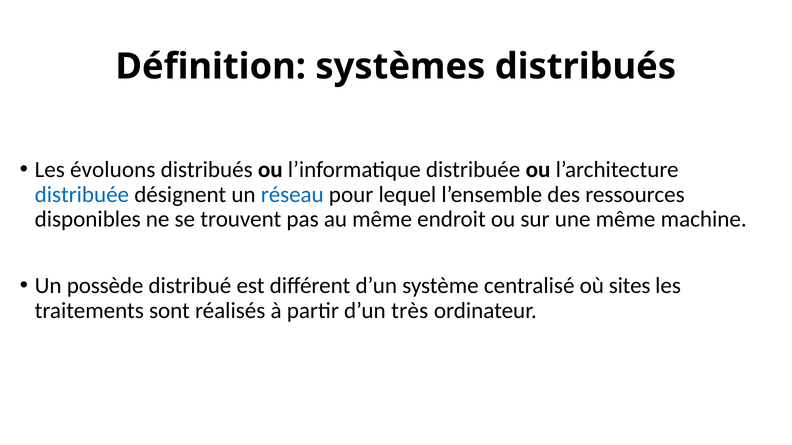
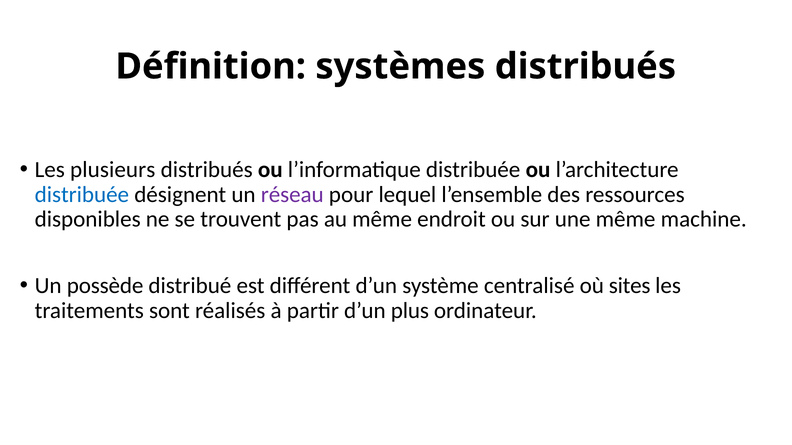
évoluons: évoluons -> plusieurs (113, 170)
réseau colour: blue -> purple (292, 195)
très: très -> plus (410, 311)
